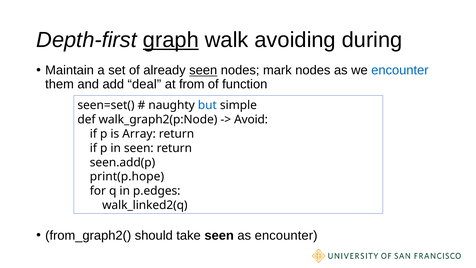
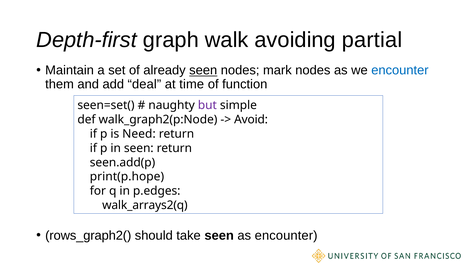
graph underline: present -> none (171, 40)
during: during -> partial (372, 40)
from: from -> time (192, 84)
but colour: blue -> purple (207, 105)
Array: Array -> Need (139, 134)
walk_linked2(q: walk_linked2(q -> walk_arrays2(q (145, 205)
from_graph2(: from_graph2( -> rows_graph2( (88, 235)
